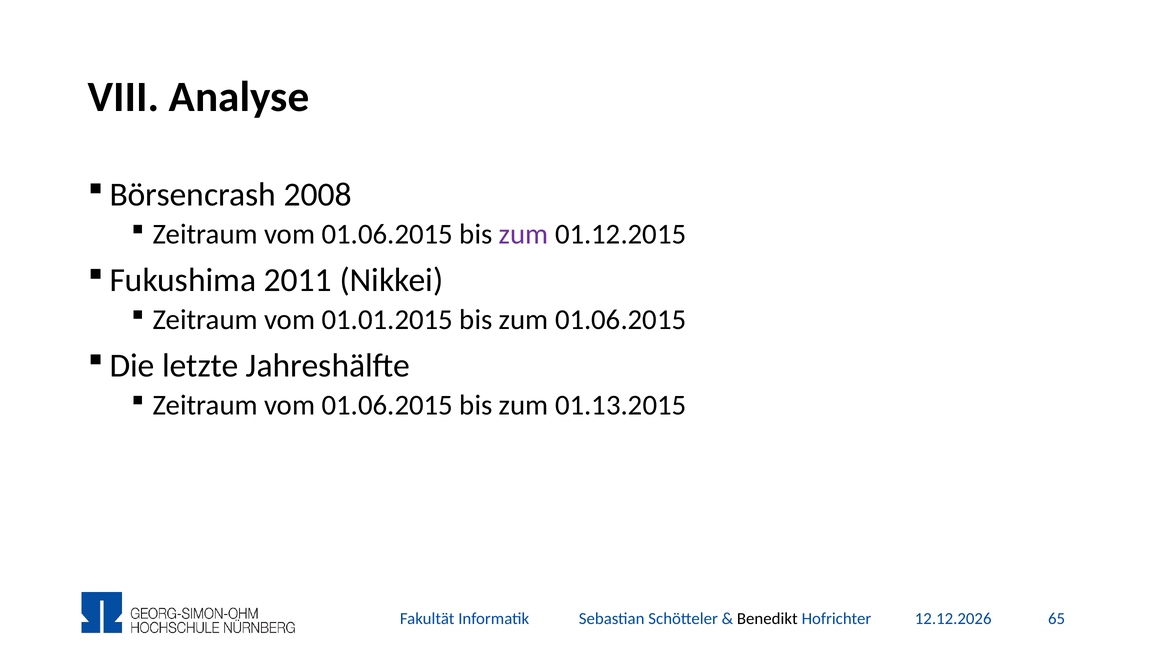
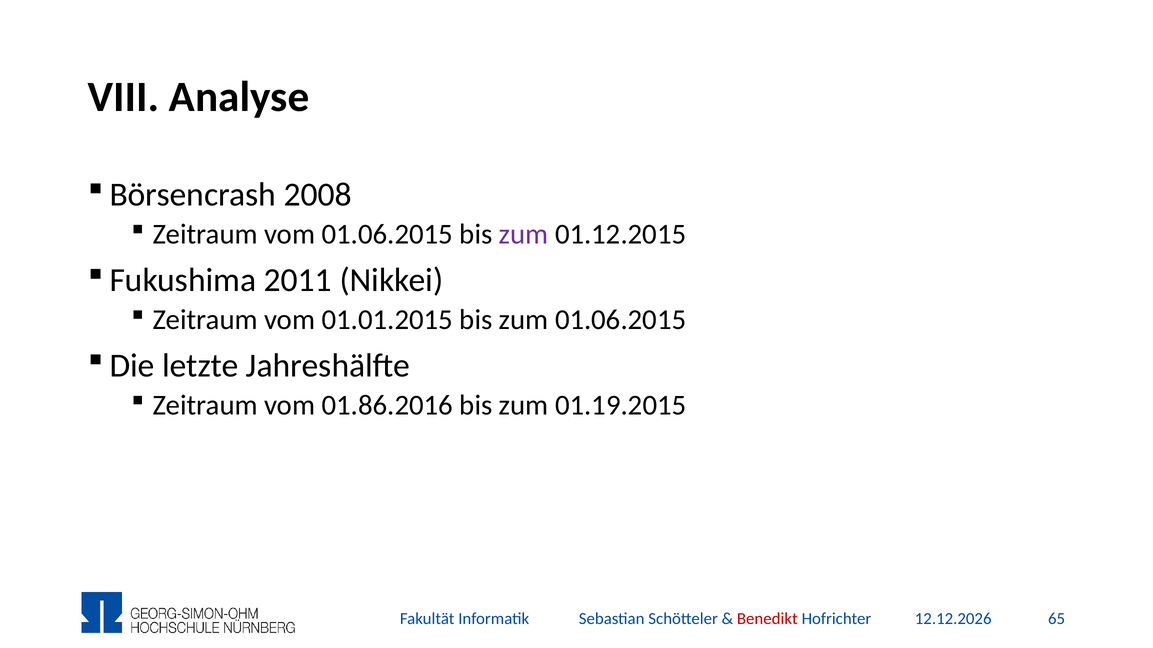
01.06.2015: 01.06.2015 -> 01.86.2016 (387, 406)
01.13.2015: 01.13.2015 -> 01.19.2015 (621, 406)
Benedikt colour: black -> red (767, 619)
